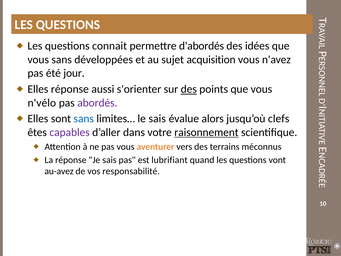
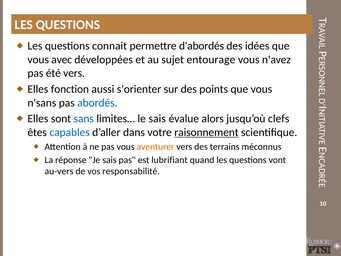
vous sans: sans -> avec (62, 60)
acquisition: acquisition -> entourage (211, 60)
été jour: jour -> vers (74, 73)
Elles réponse: réponse -> fonction (70, 89)
des underline: present -> none (189, 89)
n'vélo: n'vélo -> n'sans (42, 103)
abordés colour: purple -> blue (97, 103)
capables colour: purple -> blue (70, 132)
au-avez: au-avez -> au-vers (59, 171)
